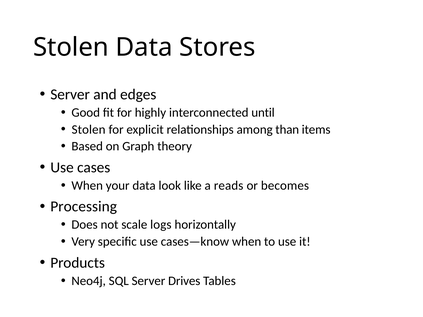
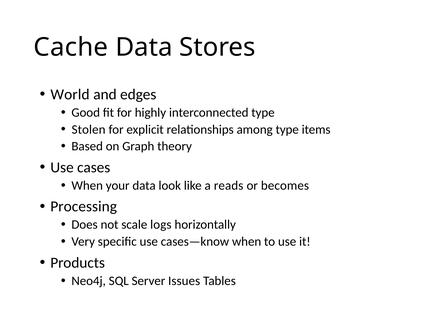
Stolen: Stolen -> Cache (71, 47)
Server: Server -> World (70, 94)
interconnected until: until -> type (263, 113)
among than: than -> type (287, 130)
Drives: Drives -> Issues (184, 281)
